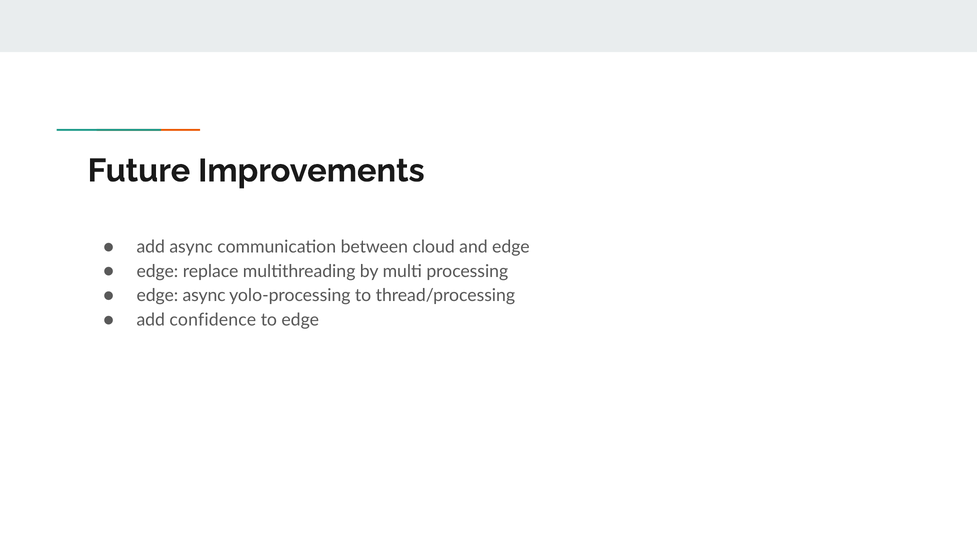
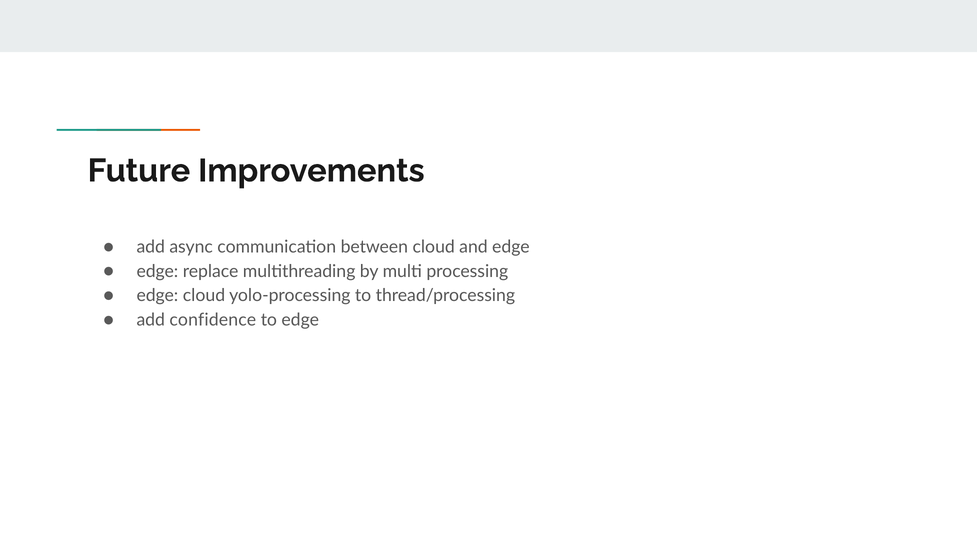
edge async: async -> cloud (204, 295)
